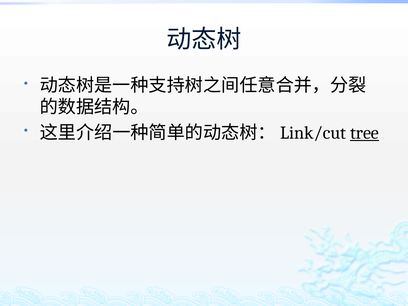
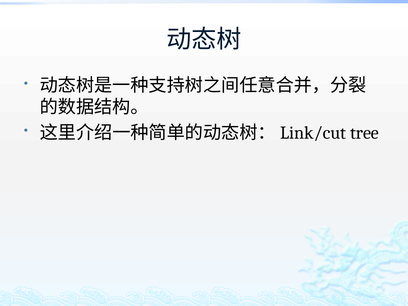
tree underline: present -> none (365, 133)
